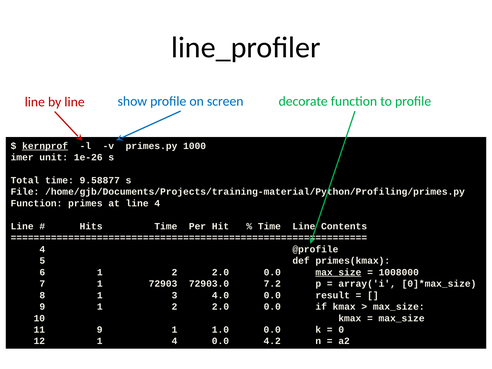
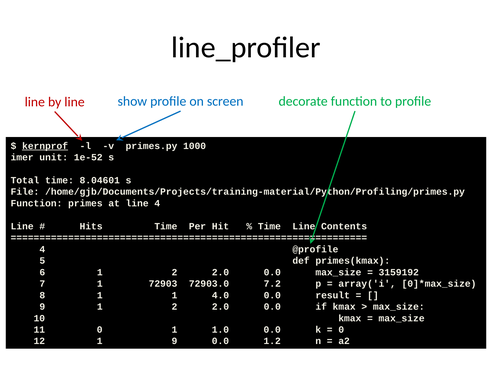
1e-26: 1e-26 -> 1e-52 (88, 157)
9.58877: 9.58877 -> 8.04601 (100, 180)
max_size underline: present -> none (338, 272)
1008000: 1008000 -> 3159192 (399, 272)
1 3: 3 -> 1 (174, 295)
11 9: 9 -> 0 (100, 330)
1 4: 4 -> 9 (174, 341)
4.2: 4.2 -> 1.2 (272, 341)
